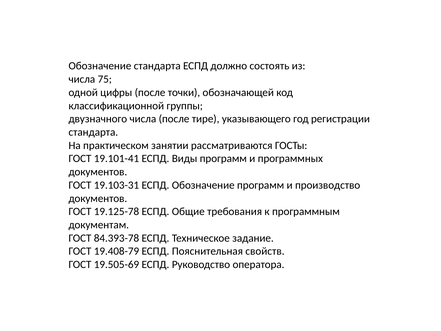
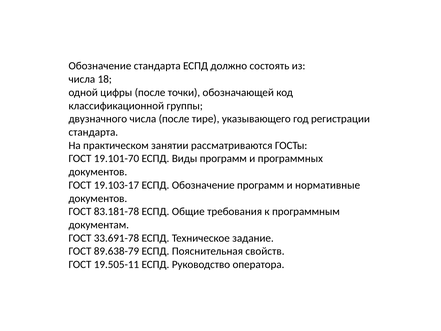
75: 75 -> 18 (105, 79)
19.101-41: 19.101-41 -> 19.101-70 (116, 159)
19.103-31: 19.103-31 -> 19.103-17 (116, 185)
производство: производство -> нормативные (328, 185)
19.125-78: 19.125-78 -> 83.181-78 (116, 211)
84.393-78: 84.393-78 -> 33.691-78 (116, 238)
19.408-79: 19.408-79 -> 89.638-79 (116, 251)
19.505-69: 19.505-69 -> 19.505-11 (116, 264)
